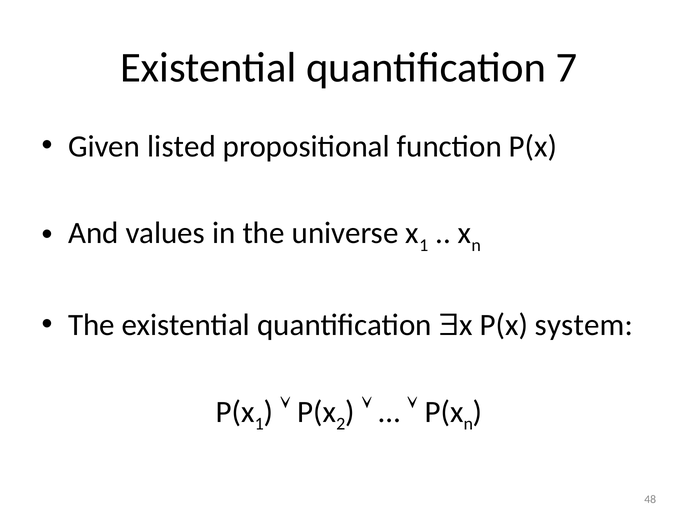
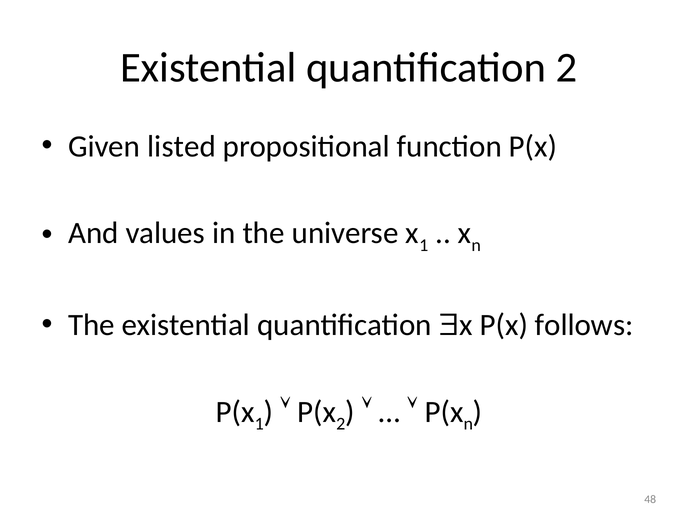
quantification 7: 7 -> 2 (567, 68)
system: system -> follows (584, 325)
